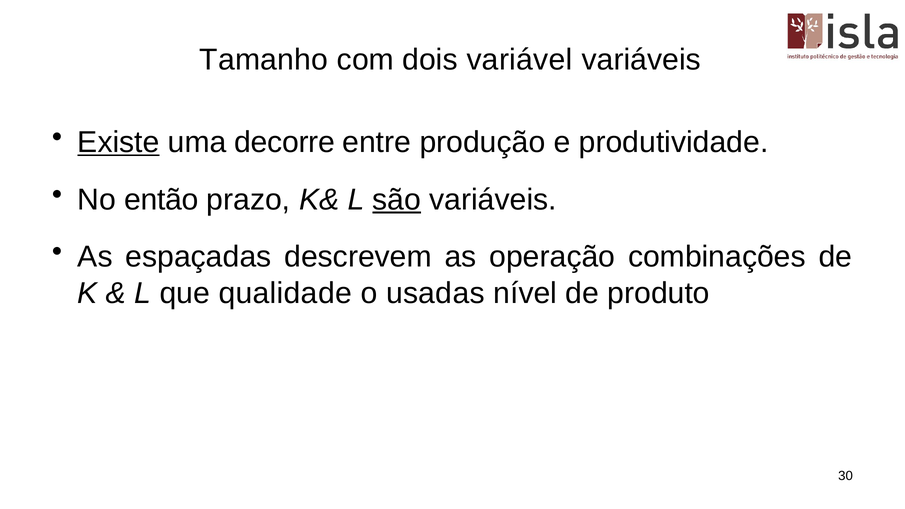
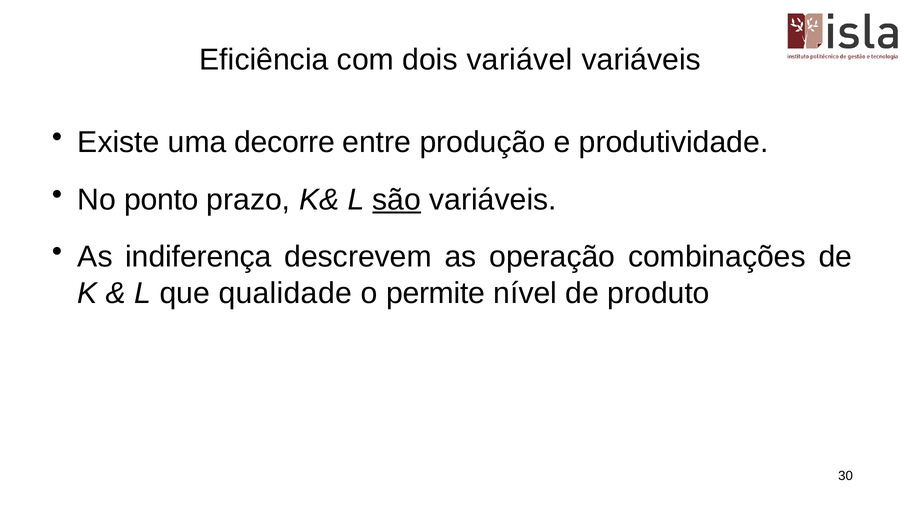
Tamanho: Tamanho -> Eficiência (264, 60)
Existe underline: present -> none (118, 142)
então: então -> ponto (161, 200)
espaçadas: espaçadas -> indiferença (198, 257)
usadas: usadas -> permite (436, 293)
